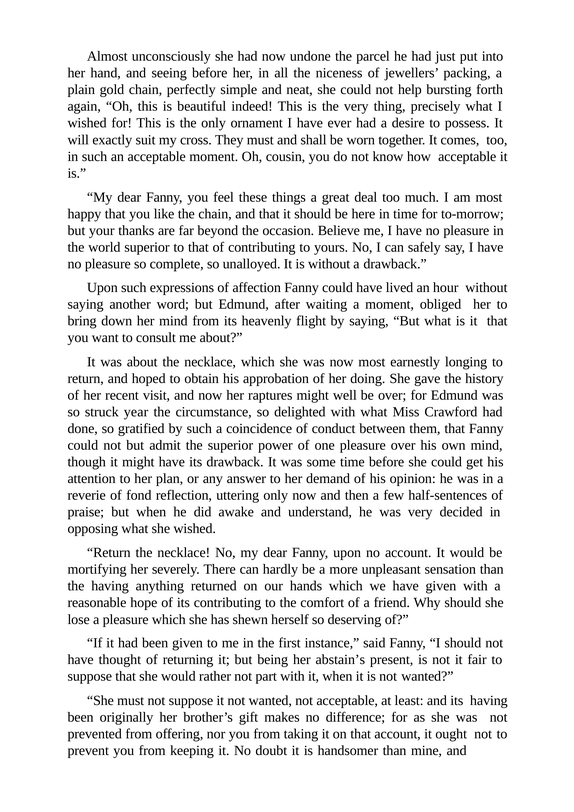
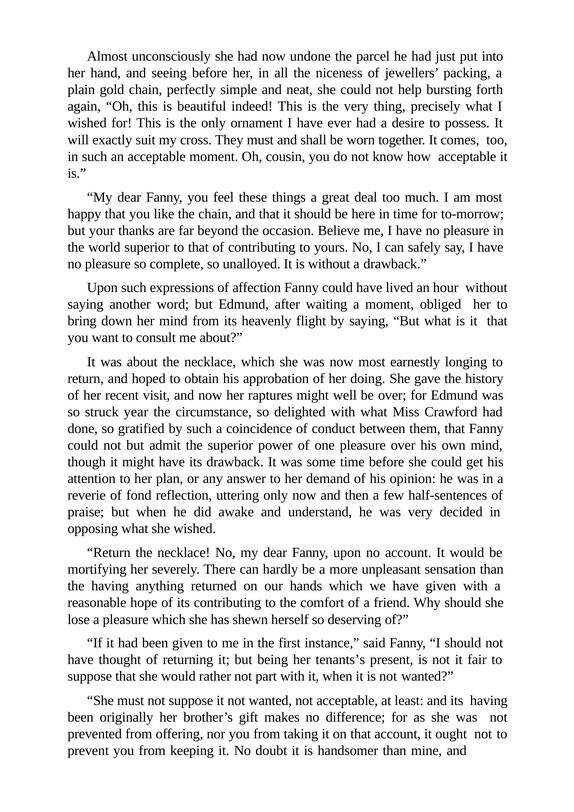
abstain’s: abstain’s -> tenants’s (340, 660)
